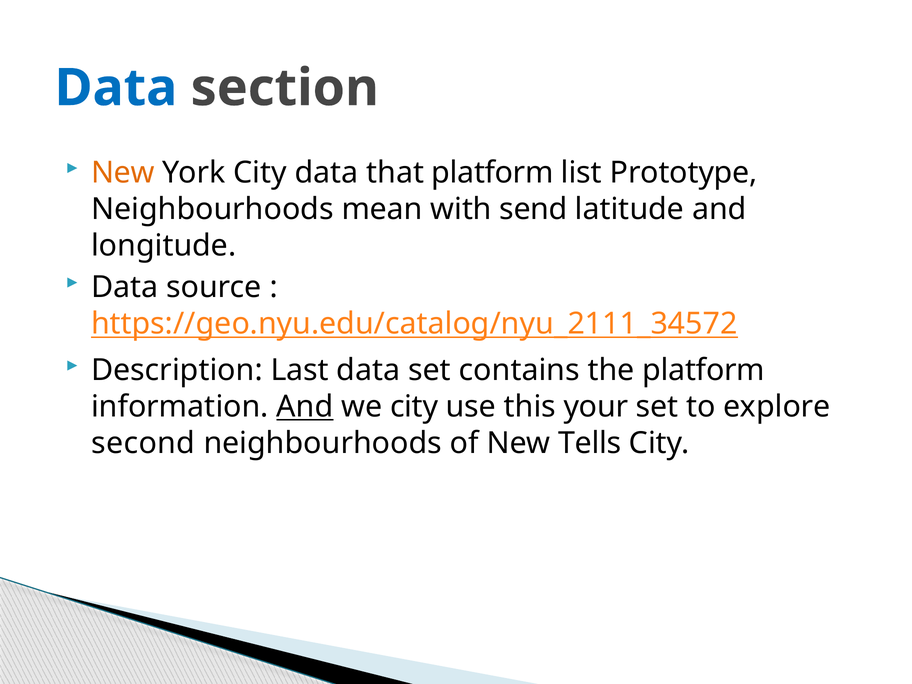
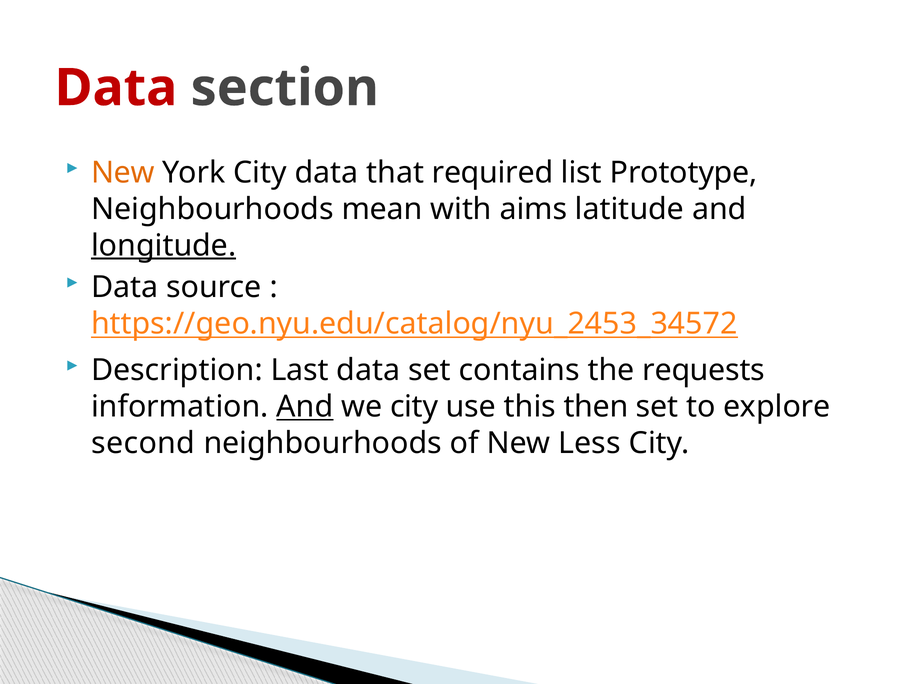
Data colour: blue -> red (116, 88)
that platform: platform -> required (493, 173)
send: send -> aims (533, 209)
longitude underline: none -> present (164, 246)
https://geo.nyu.edu/catalog/nyu_2111_34572: https://geo.nyu.edu/catalog/nyu_2111_34572 -> https://geo.nyu.edu/catalog/nyu_2453_34572 (414, 324)
the platform: platform -> requests (704, 370)
your: your -> then (596, 407)
Tells: Tells -> Less (589, 443)
